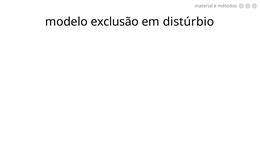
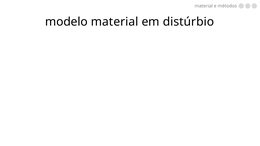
modelo exclusão: exclusão -> material (115, 22)
